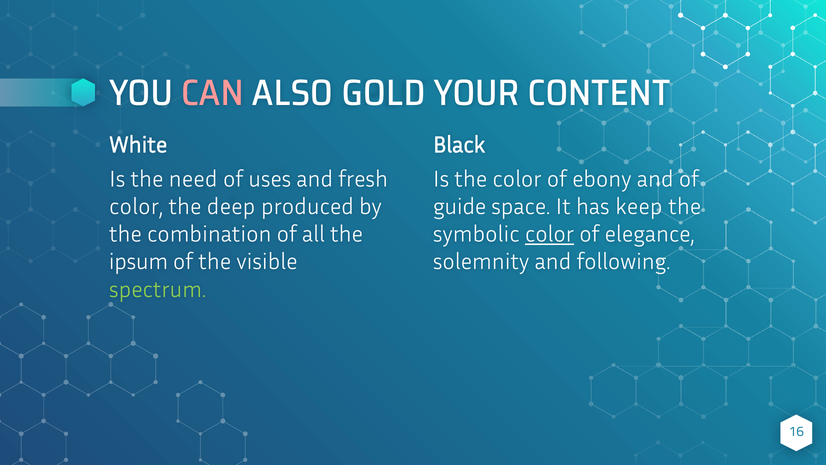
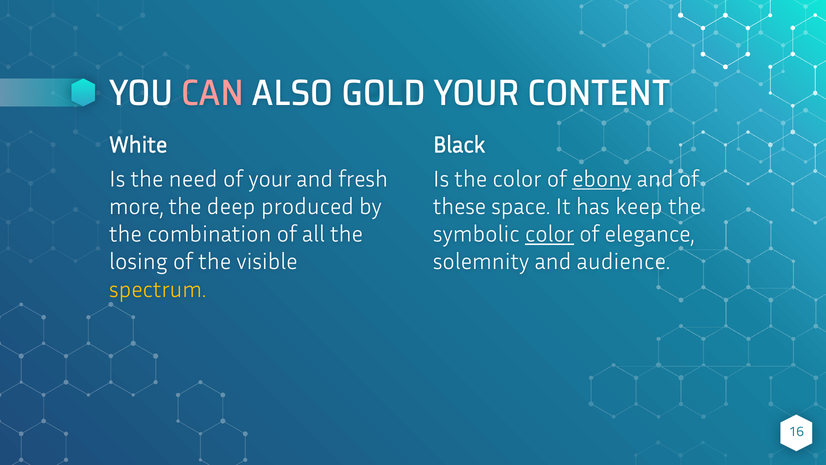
of uses: uses -> your (270, 179)
ebony underline: none -> present (602, 179)
color: color -> more (136, 207)
guide: guide -> these (459, 207)
ipsum: ipsum -> losing (138, 262)
following: following -> audience (623, 262)
spectrum colour: light green -> yellow (158, 289)
